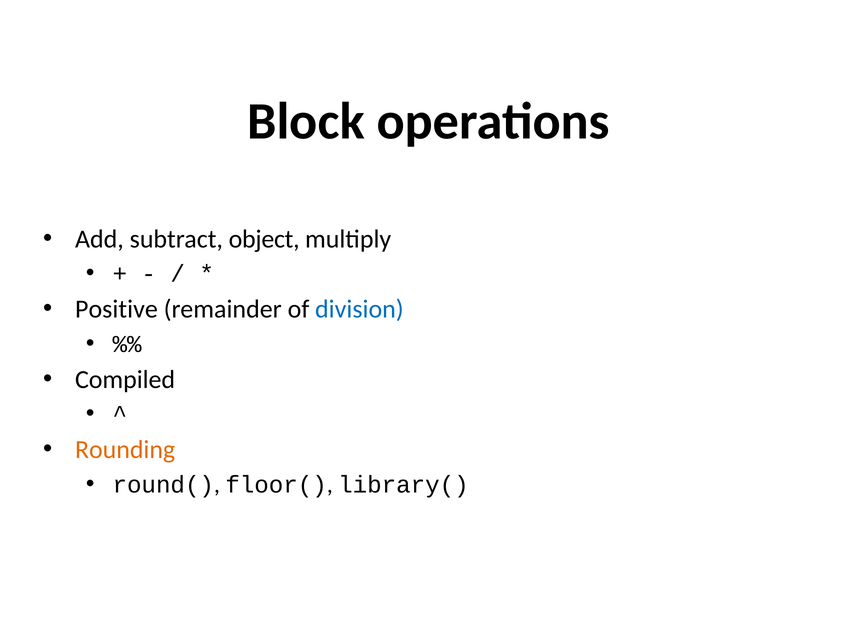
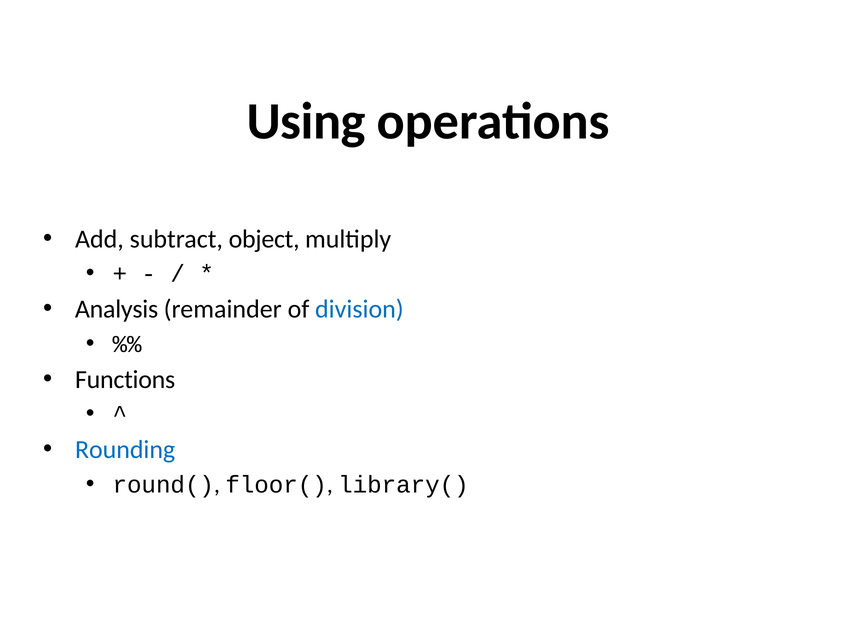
Block: Block -> Using (306, 121)
Positive: Positive -> Analysis (117, 309)
Compiled: Compiled -> Functions (125, 379)
Rounding colour: orange -> blue (125, 449)
